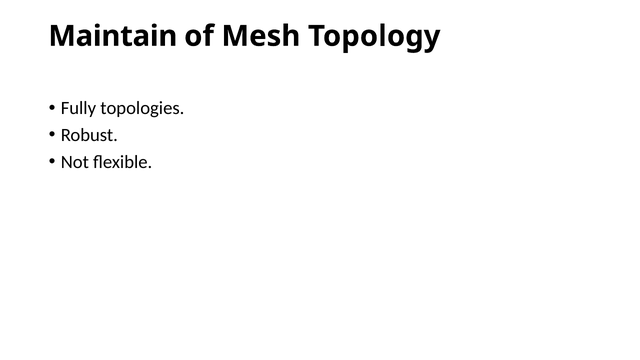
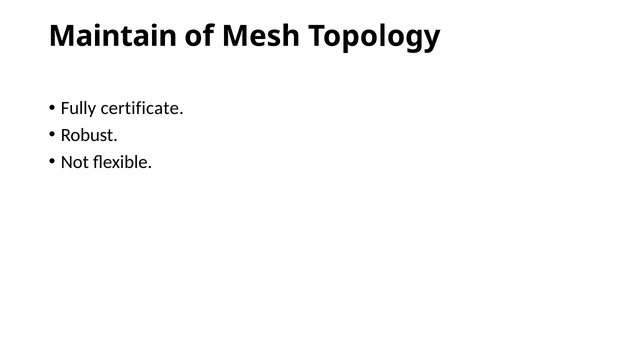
topologies: topologies -> certificate (142, 108)
